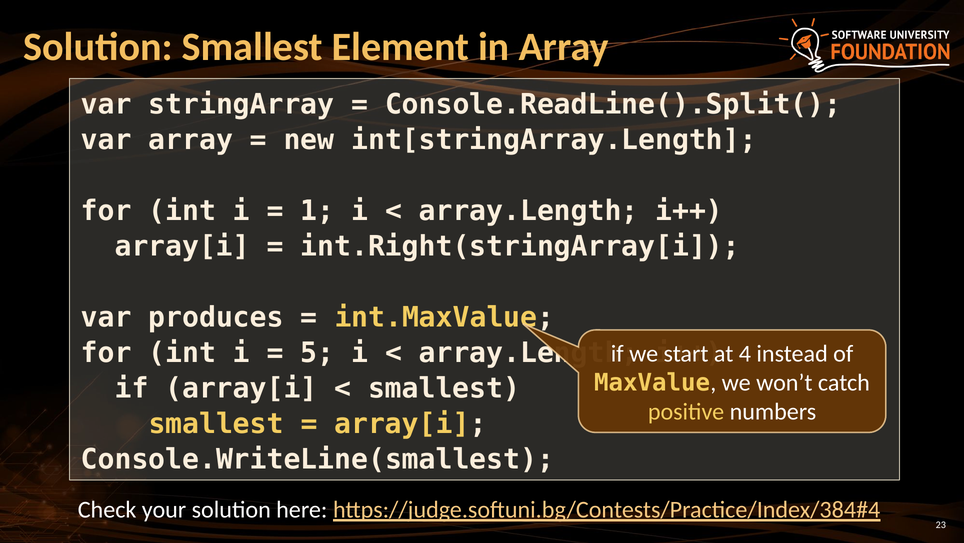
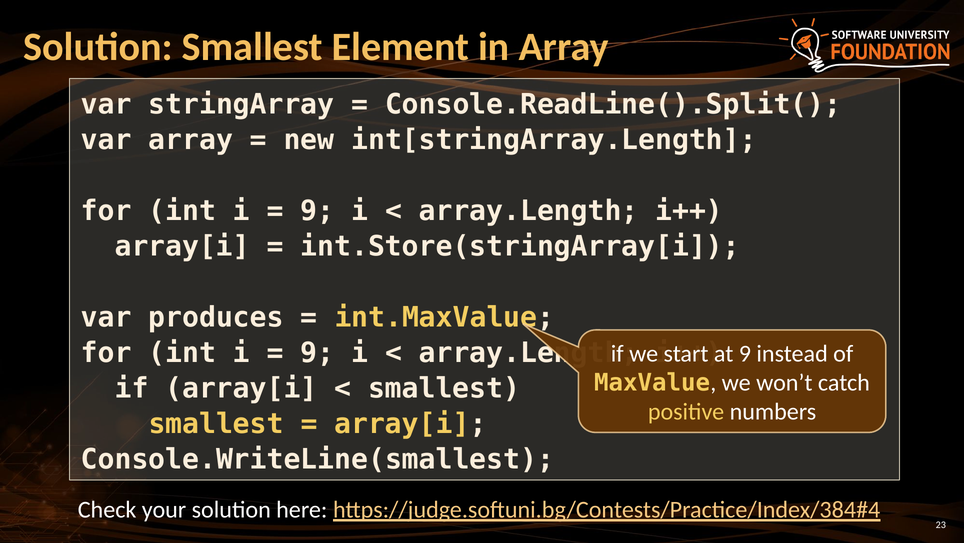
1: 1 -> 9 (317, 211)
int.Right(stringArray[i: int.Right(stringArray[i -> int.Store(stringArray[i (520, 246)
5: 5 -> 9 (317, 353)
4: 4 -> 9 (745, 353)
